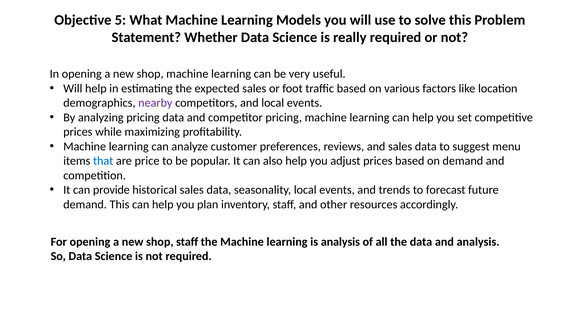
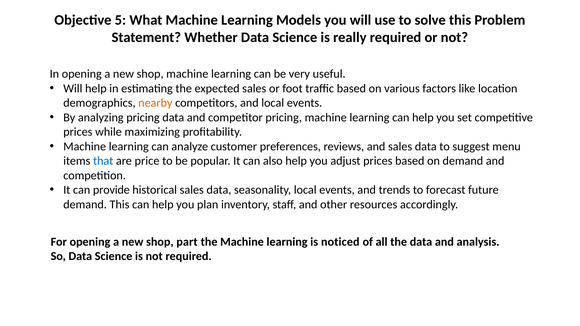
nearby colour: purple -> orange (155, 103)
shop staff: staff -> part (187, 242)
is analysis: analysis -> noticed (340, 242)
